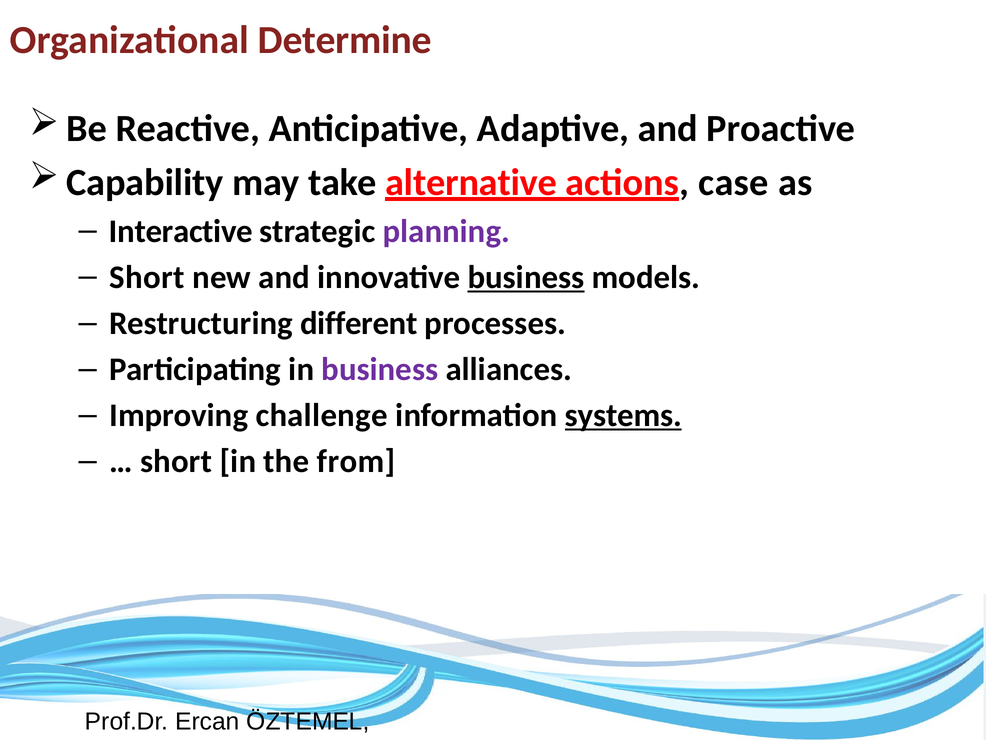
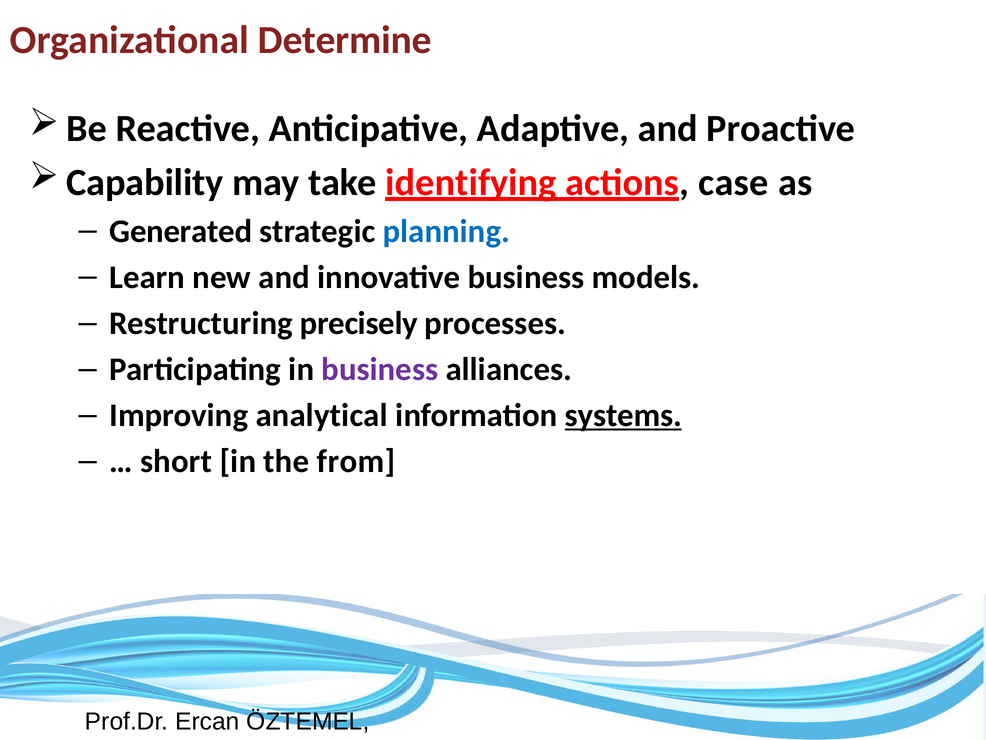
alternative: alternative -> identifying (471, 182)
Interactive: Interactive -> Generated (181, 231)
planning colour: purple -> blue (446, 231)
Short: Short -> Learn (147, 277)
business underline: present -> none (526, 277)
different: different -> precisely (359, 323)
challenge: challenge -> analytical (322, 415)
